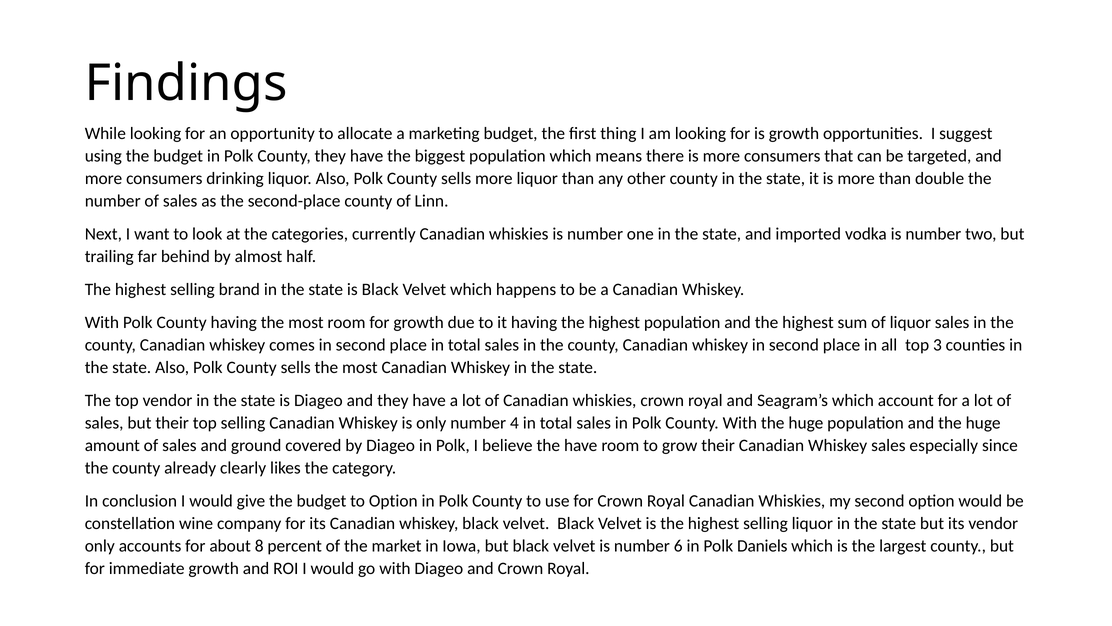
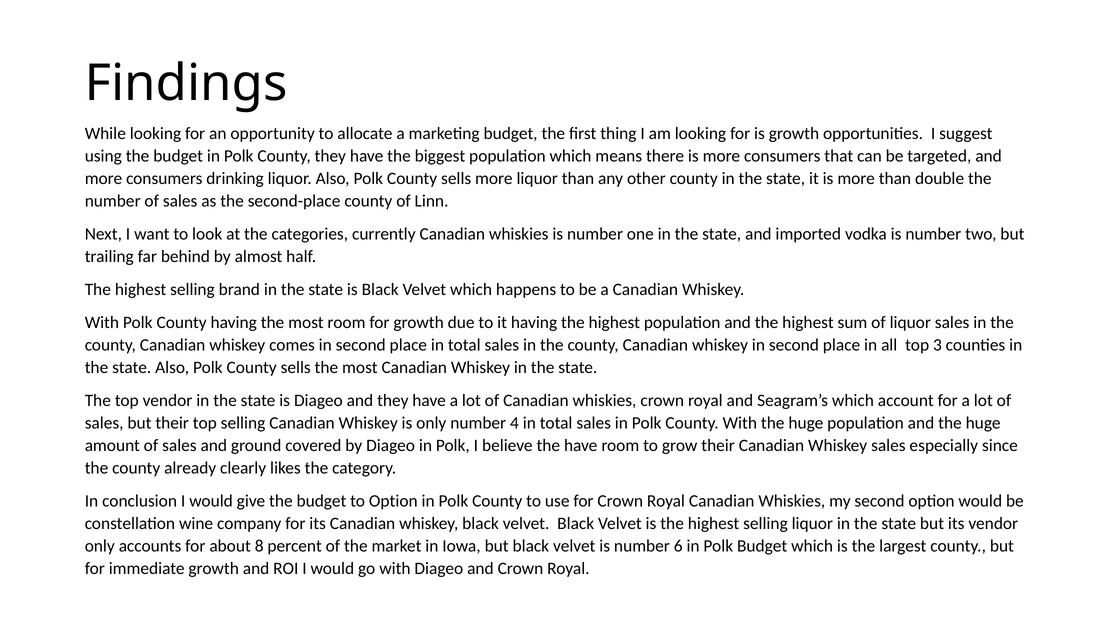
Polk Daniels: Daniels -> Budget (762, 546)
